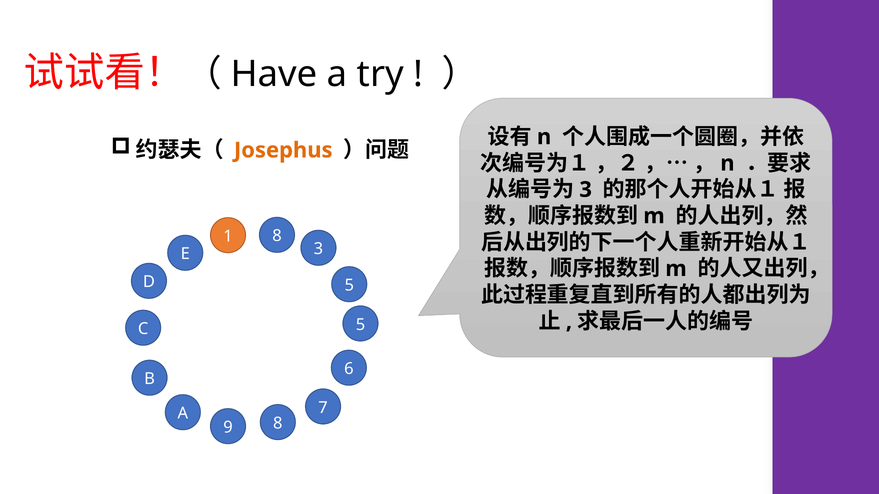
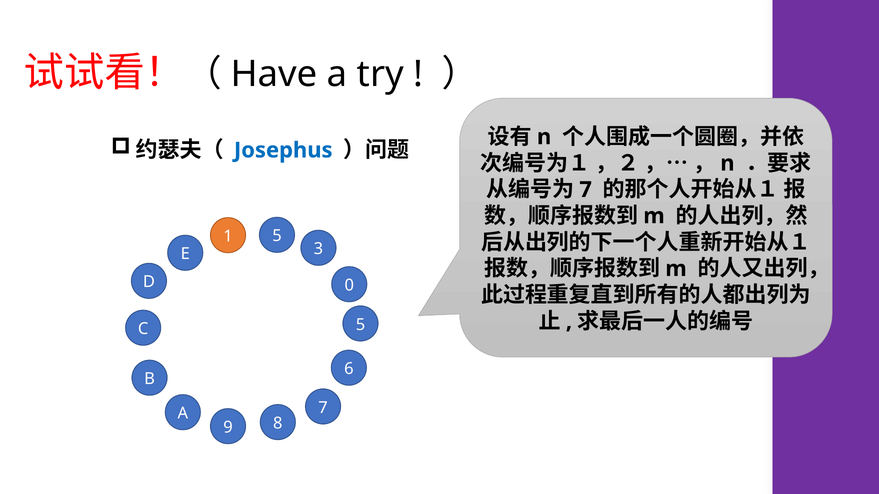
Josephus colour: orange -> blue (283, 150)
3: 3 -> 7 (586, 190)
1 8: 8 -> 5 (277, 236)
D 5: 5 -> 0 (349, 286)
